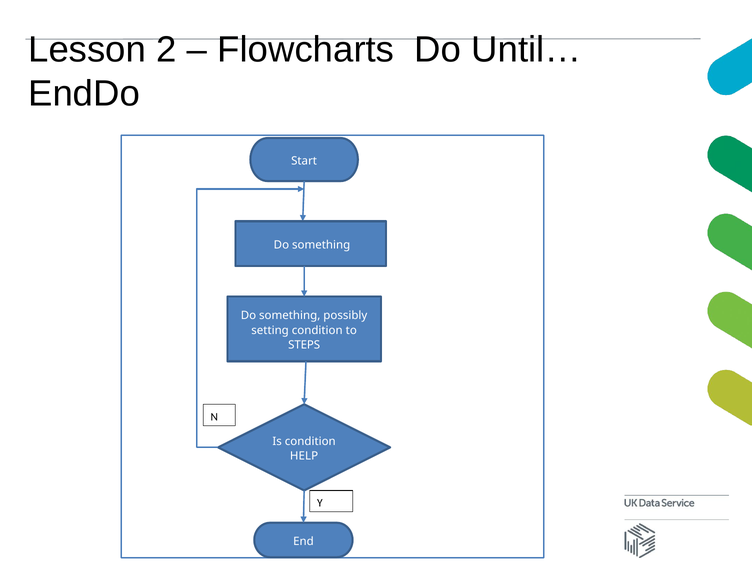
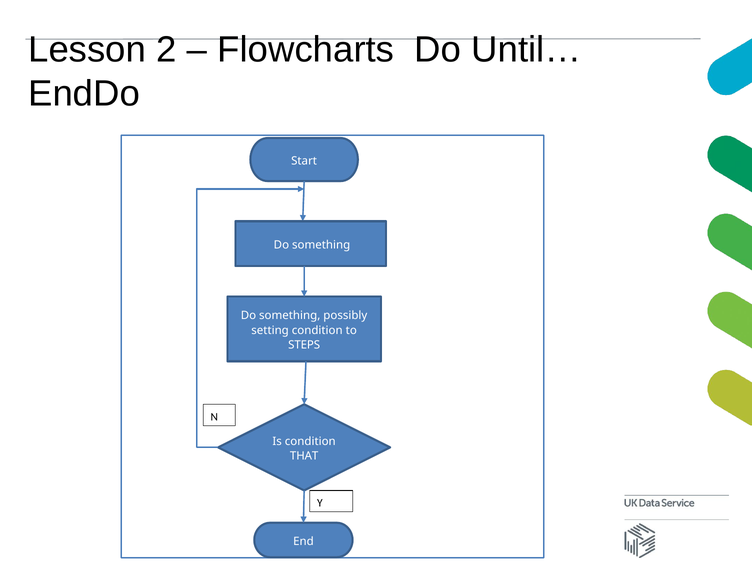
HELP: HELP -> THAT (304, 456)
